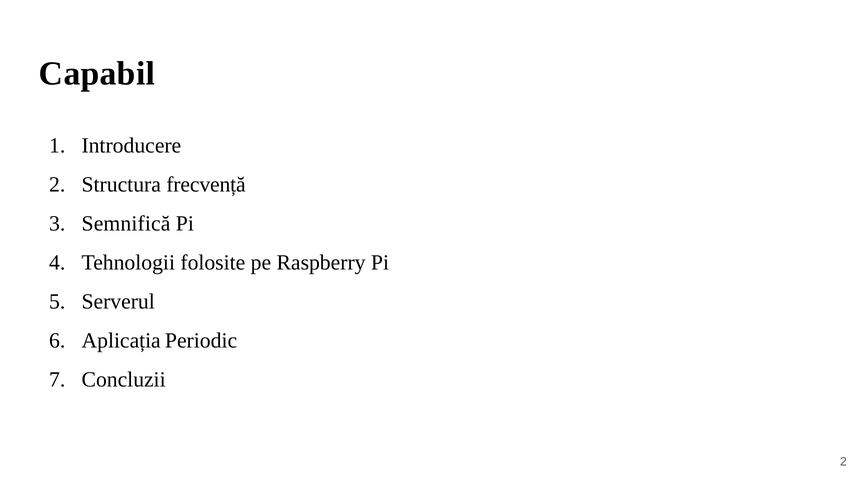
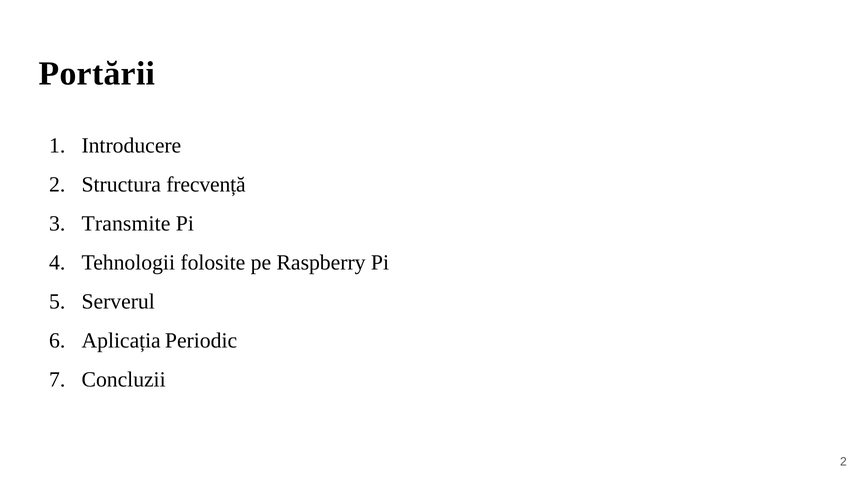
Capabil: Capabil -> Portării (97, 73)
Semnifică: Semnifică -> Transmite (126, 223)
